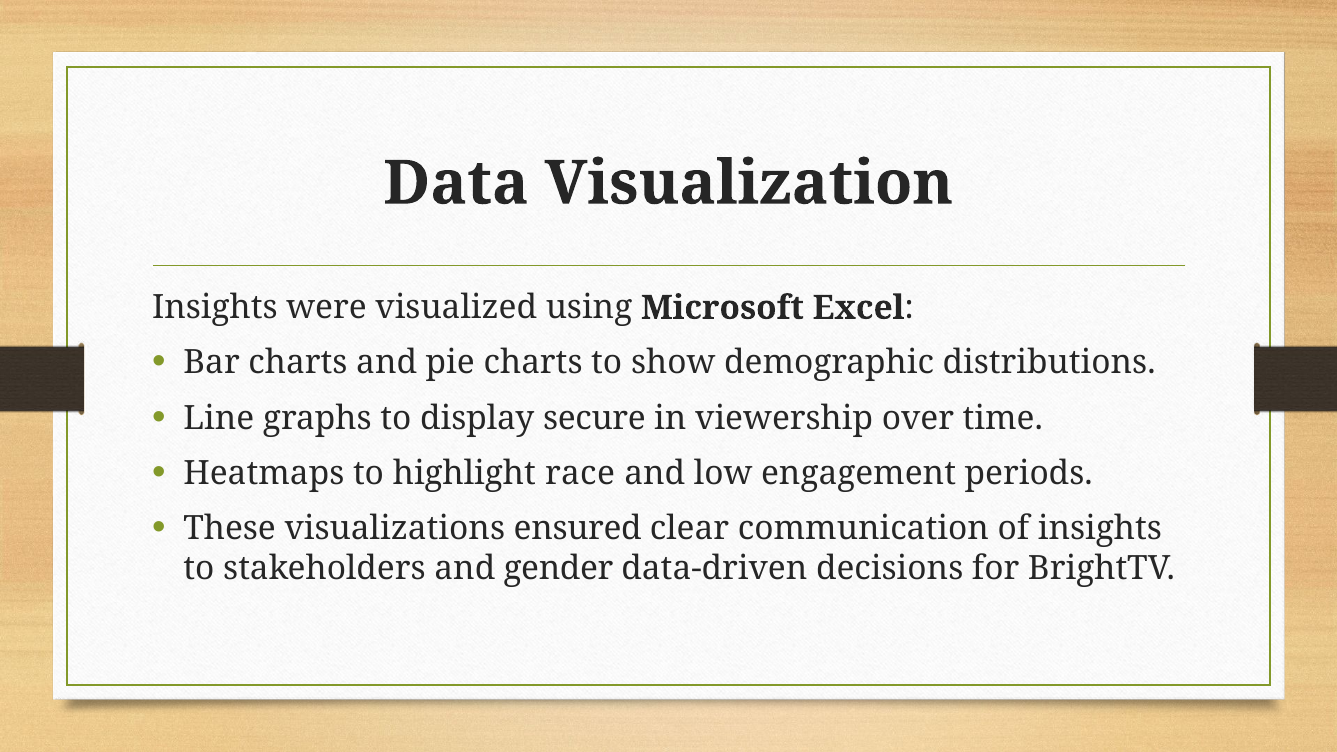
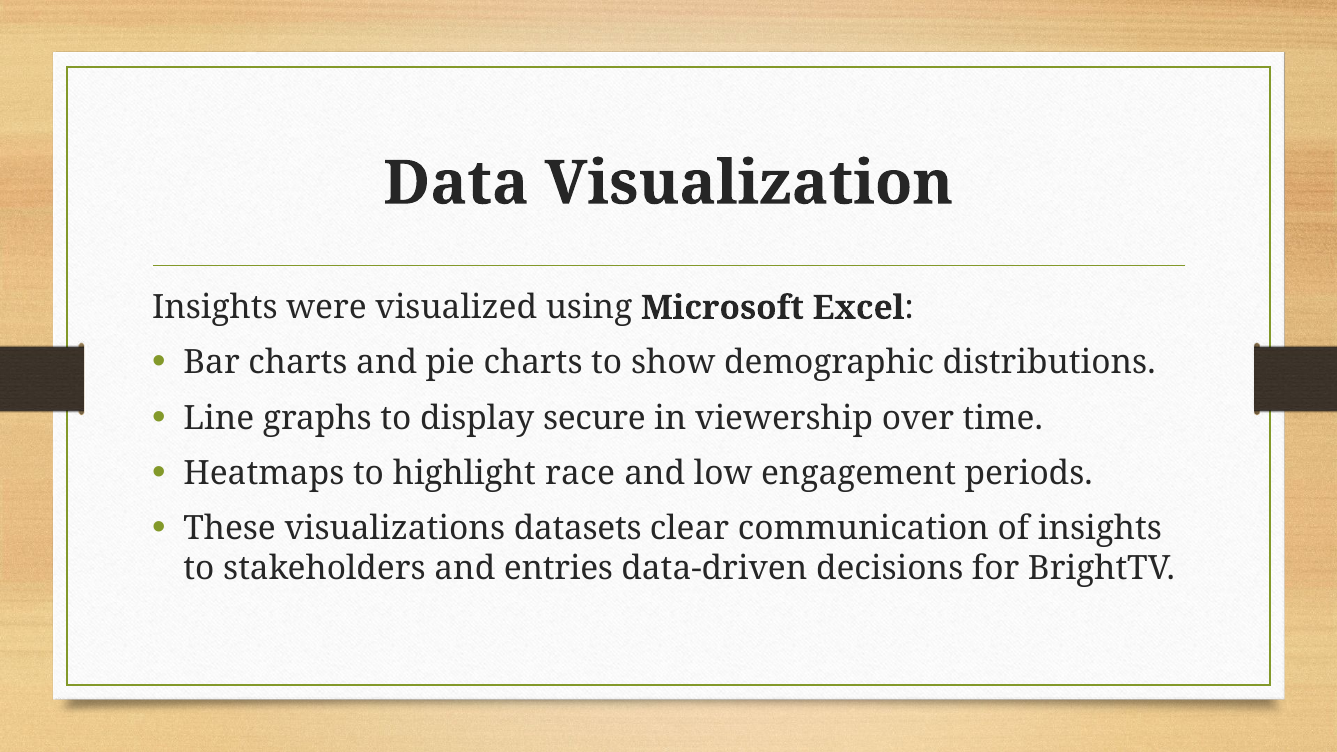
ensured: ensured -> datasets (578, 528)
gender: gender -> entries (558, 569)
